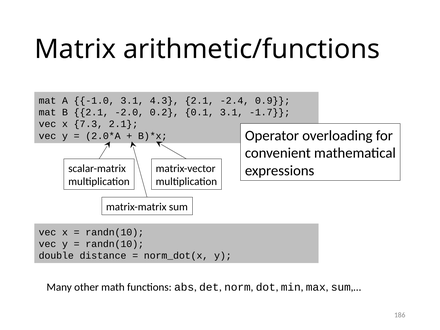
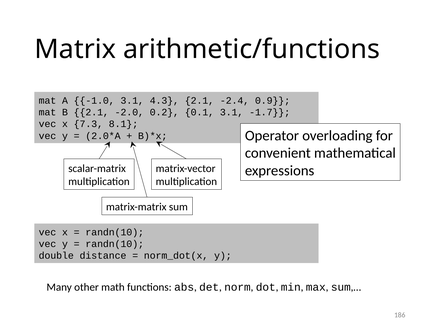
7.3 2.1: 2.1 -> 8.1 (123, 124)
